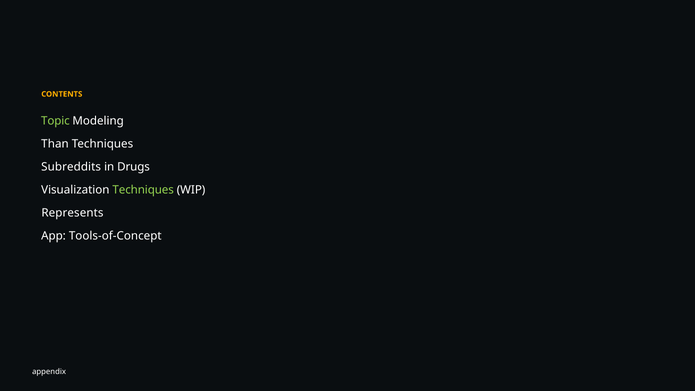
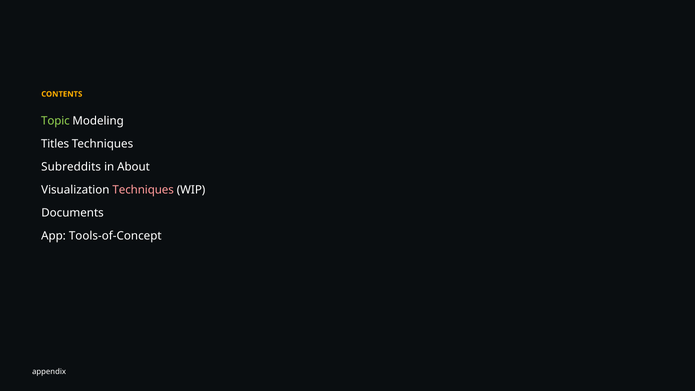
Than: Than -> Titles (55, 144)
Drugs: Drugs -> About (133, 167)
Techniques colour: light green -> pink (143, 190)
Represents: Represents -> Documents (73, 213)
